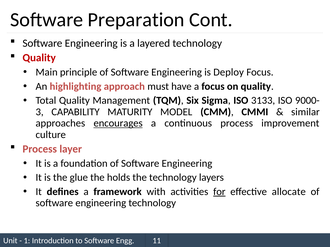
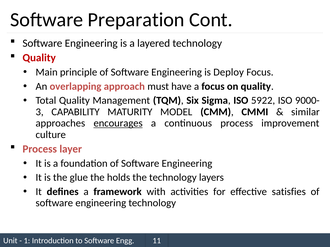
highlighting: highlighting -> overlapping (76, 86)
3133: 3133 -> 5922 (263, 101)
for underline: present -> none (219, 192)
allocate: allocate -> satisfies (289, 192)
